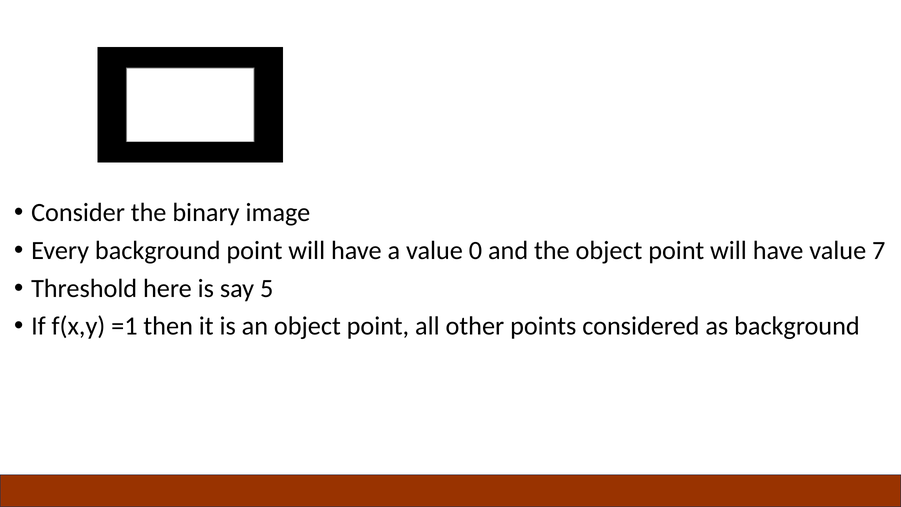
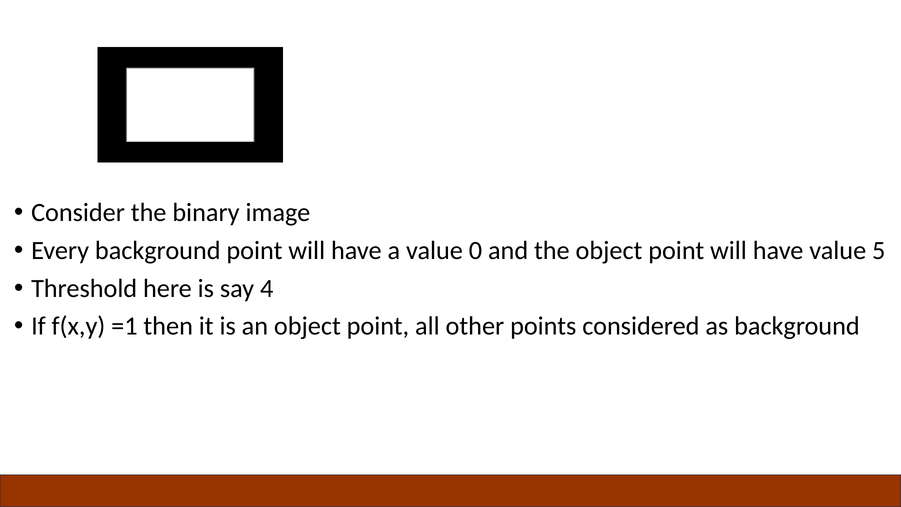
7: 7 -> 5 (879, 250)
5: 5 -> 4 (267, 288)
